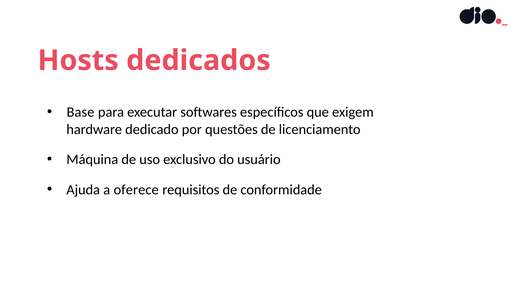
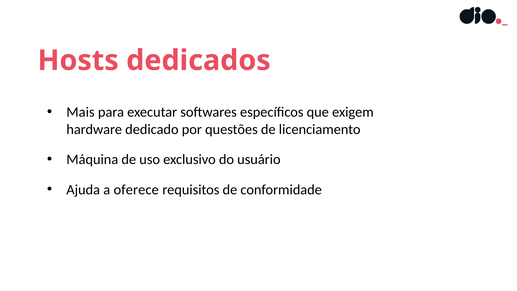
Base: Base -> Mais (81, 112)
